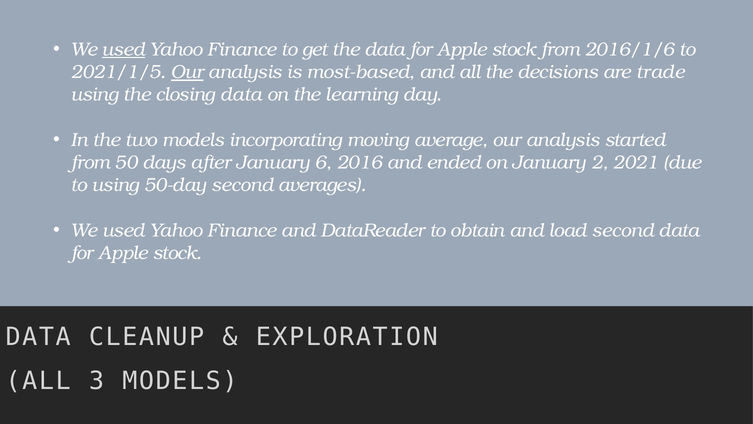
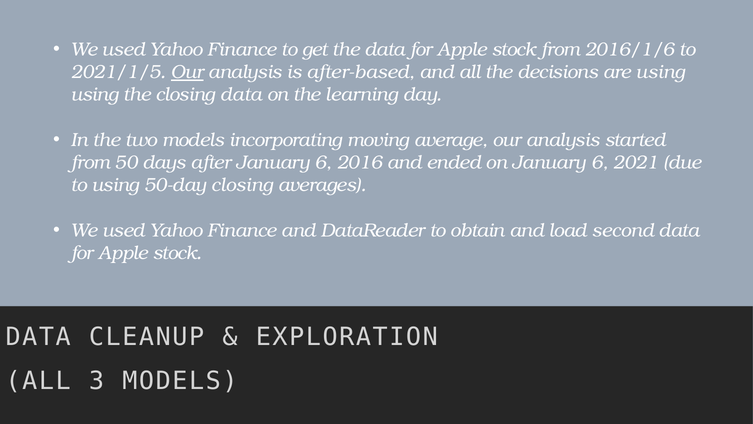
used underline: present -> none (124, 49)
most-based: most-based -> after-based (361, 72)
are trade: trade -> using (661, 72)
on January 2: 2 -> 6 (600, 162)
50-day second: second -> closing (242, 185)
